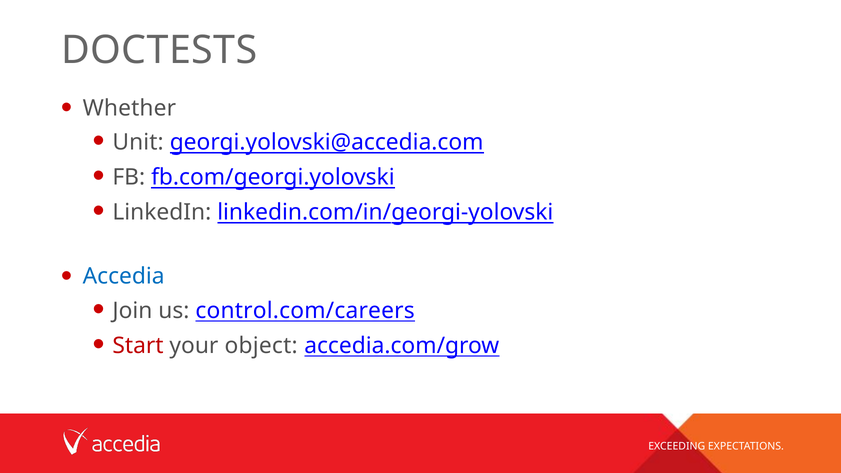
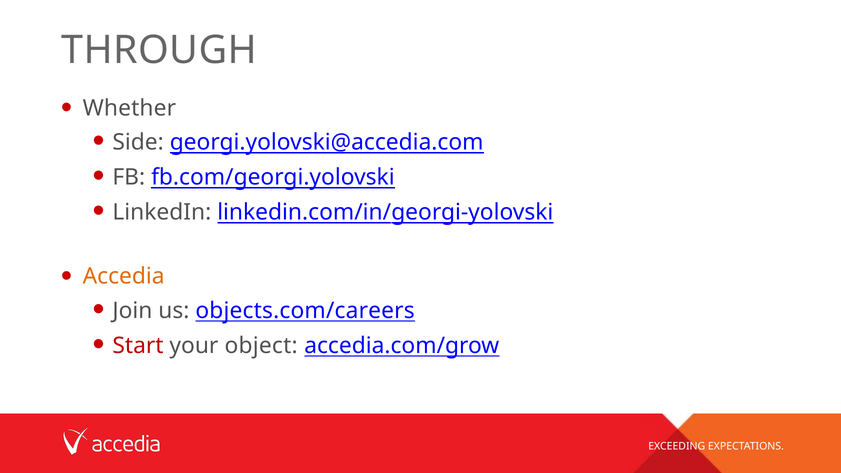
DOCTESTS: DOCTESTS -> THROUGH (159, 50)
Unit: Unit -> Side (138, 142)
Accedia colour: blue -> orange (124, 276)
control.com/careers: control.com/careers -> objects.com/careers (305, 311)
